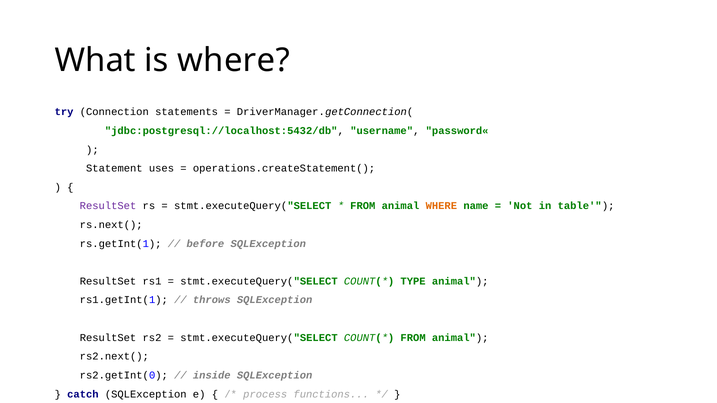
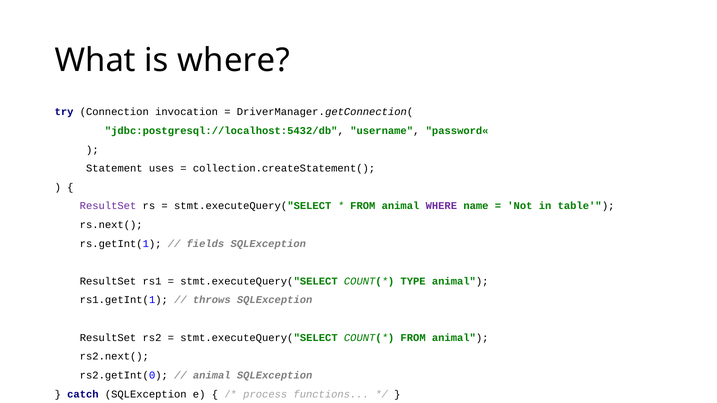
statements: statements -> invocation (187, 112)
operations.createStatement(: operations.createStatement( -> collection.createStatement( (284, 169)
WHERE colour: orange -> purple (441, 206)
before: before -> fields (205, 244)
inside: inside -> animal (212, 376)
